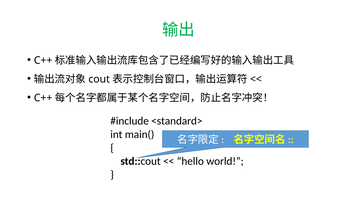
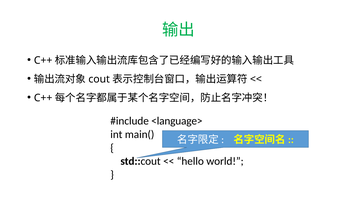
<standard>: <standard> -> <language> (177, 121)
